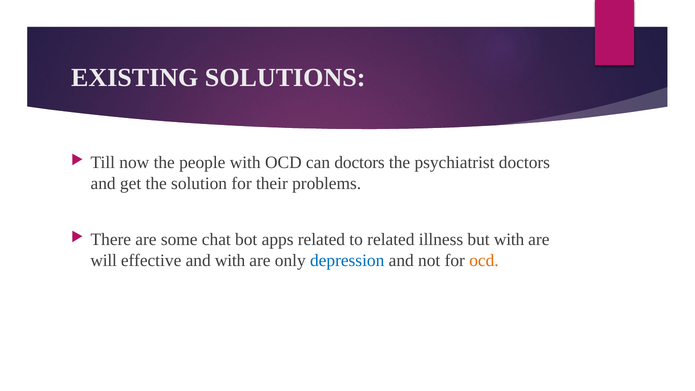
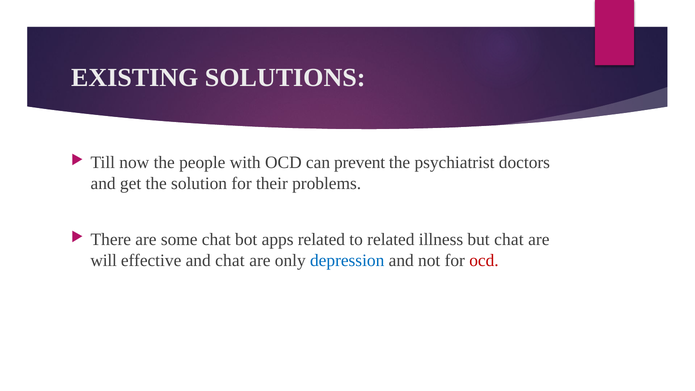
can doctors: doctors -> prevent (360, 163)
but with: with -> chat (509, 240)
and with: with -> chat (230, 261)
ocd colour: orange -> red (484, 261)
